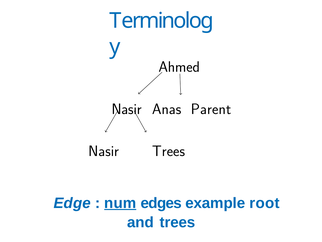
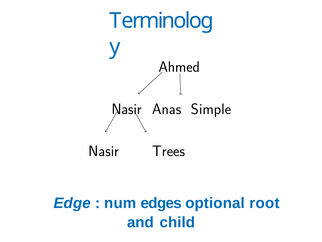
Parent: Parent -> Simple (211, 109)
num underline: present -> none (120, 203)
example: example -> optional (215, 203)
and trees: trees -> child (177, 222)
